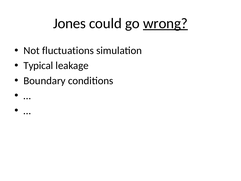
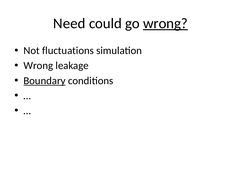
Jones: Jones -> Need (69, 23)
Typical: Typical -> Wrong (38, 66)
Boundary underline: none -> present (45, 81)
